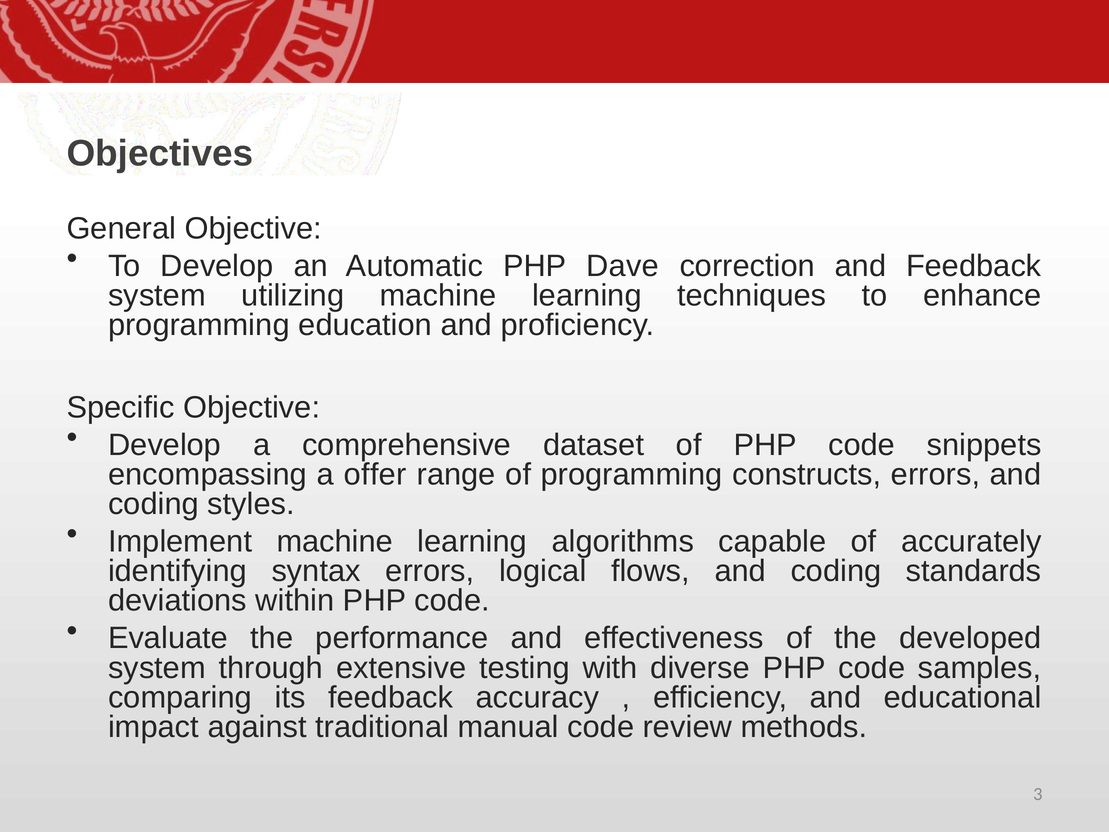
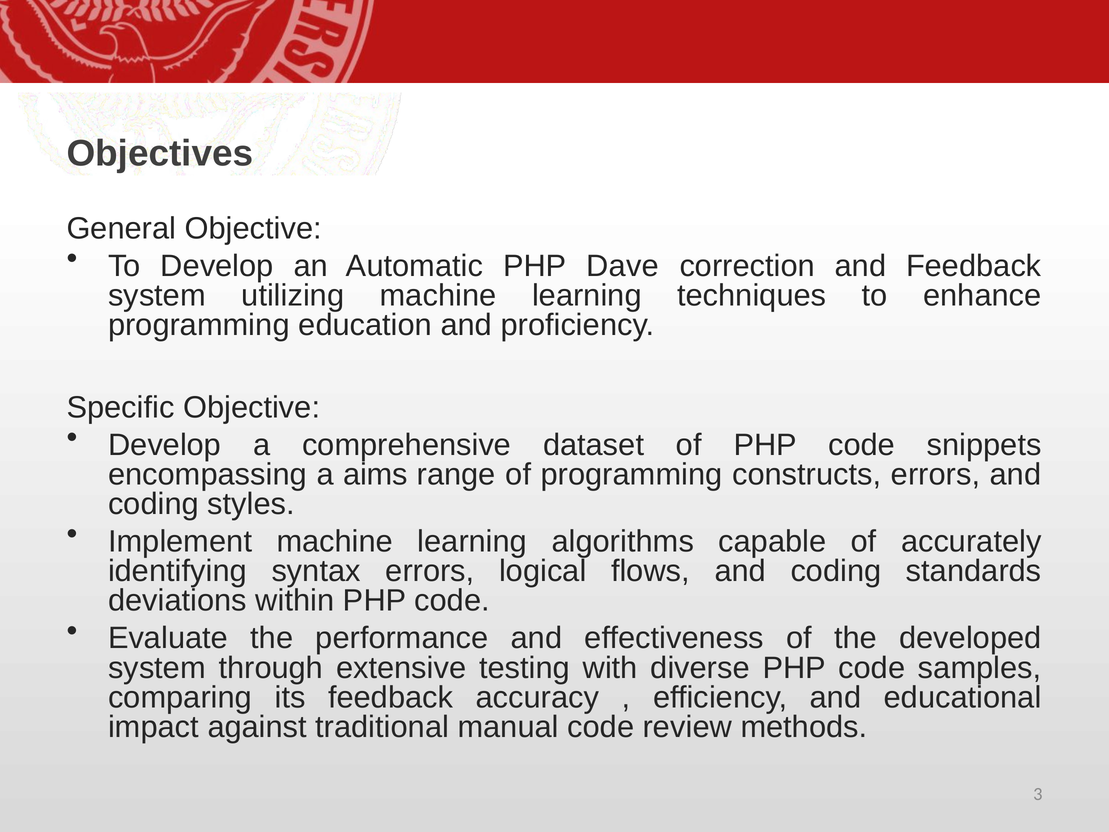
offer: offer -> aims (375, 474)
